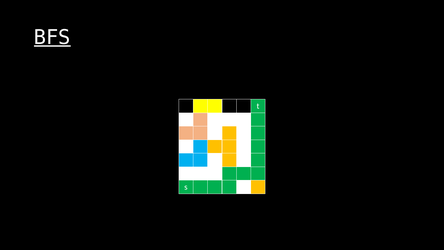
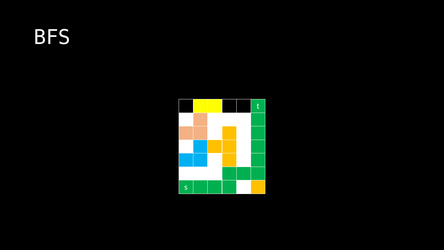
BFS underline: present -> none (52, 37)
